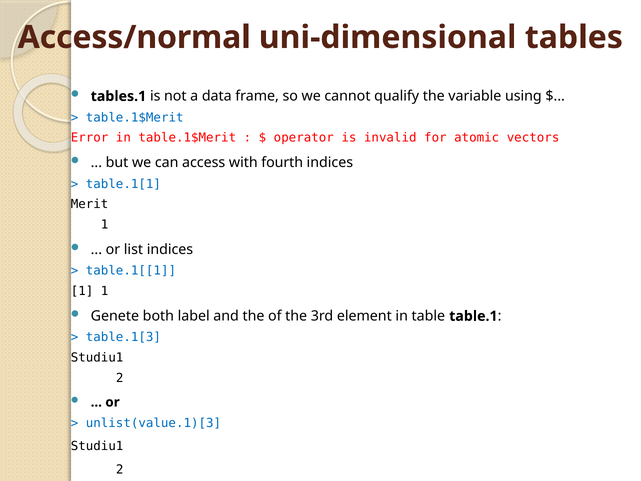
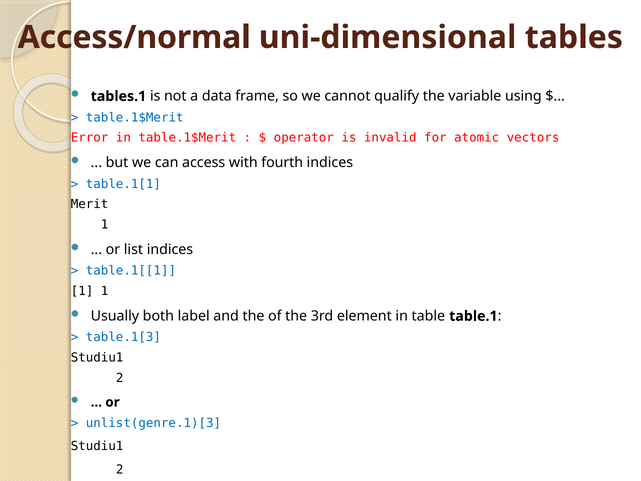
Genete: Genete -> Usually (115, 316)
unlist(value.1)[3: unlist(value.1)[3 -> unlist(genre.1)[3 (153, 423)
